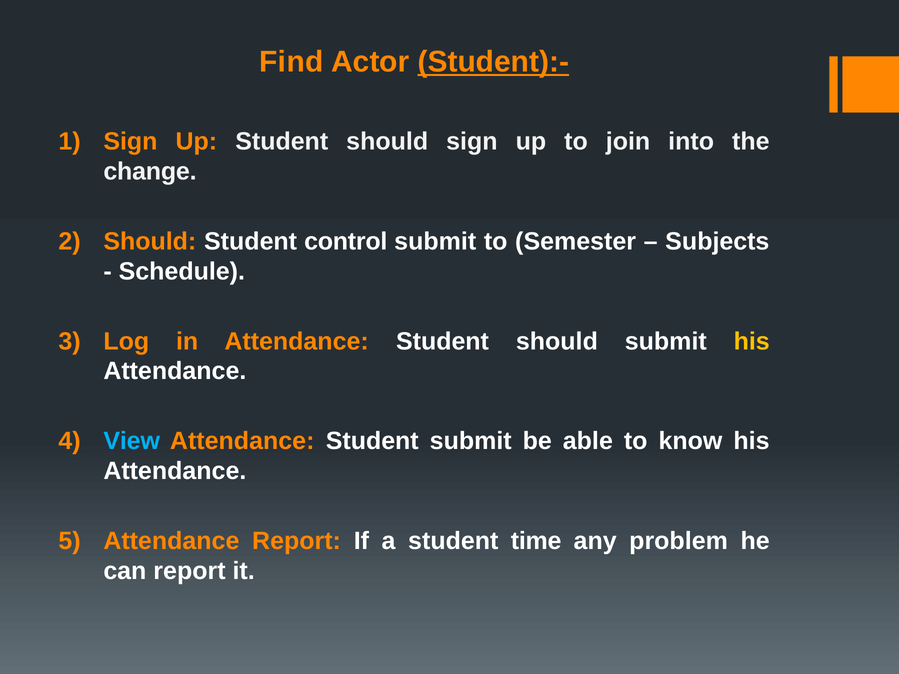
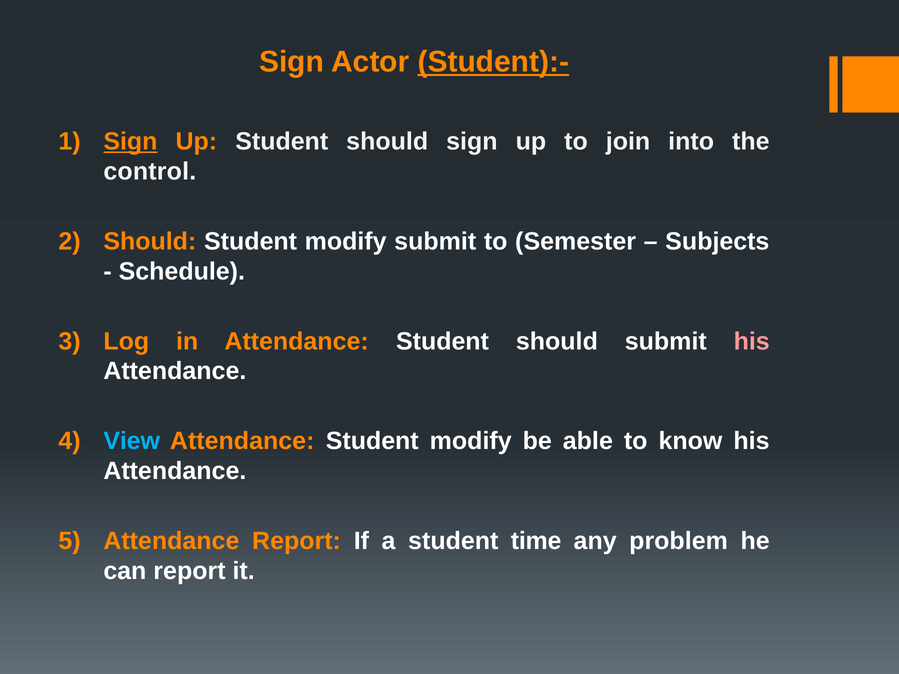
Find: Find -> Sign (292, 62)
Sign underline: none -> present (130, 142)
change: change -> control (150, 172)
control: control -> modify (346, 241)
his colour: yellow -> pink (752, 341)
Attendance Student submit: submit -> modify (471, 441)
